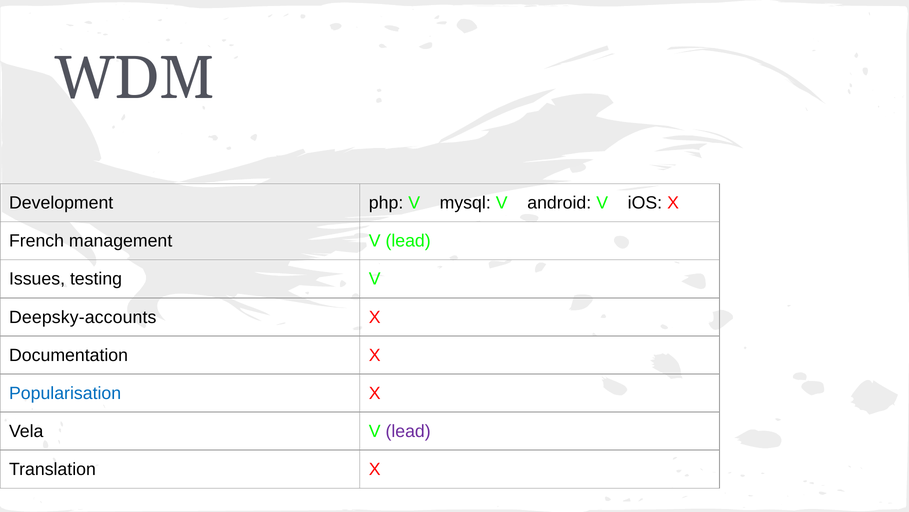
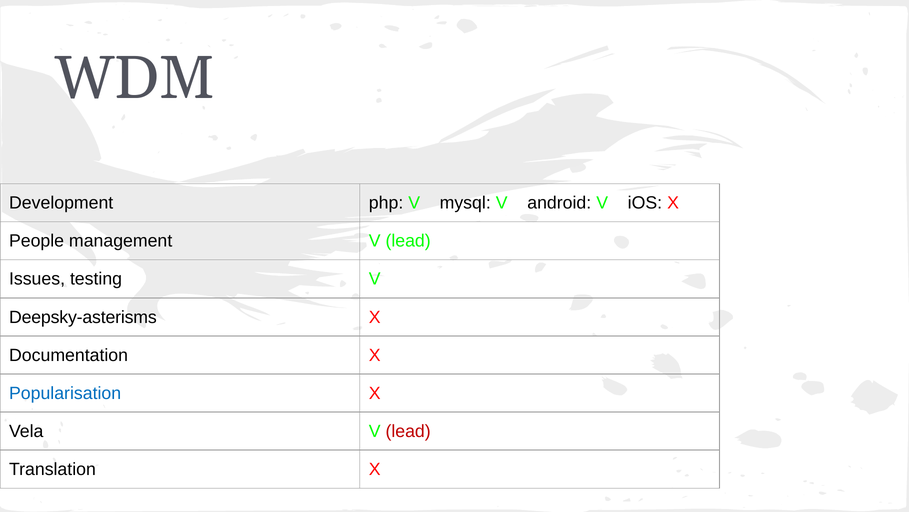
French: French -> People (37, 241)
Deepsky-accounts: Deepsky-accounts -> Deepsky-asterisms (83, 317)
lead colour: purple -> red (408, 431)
